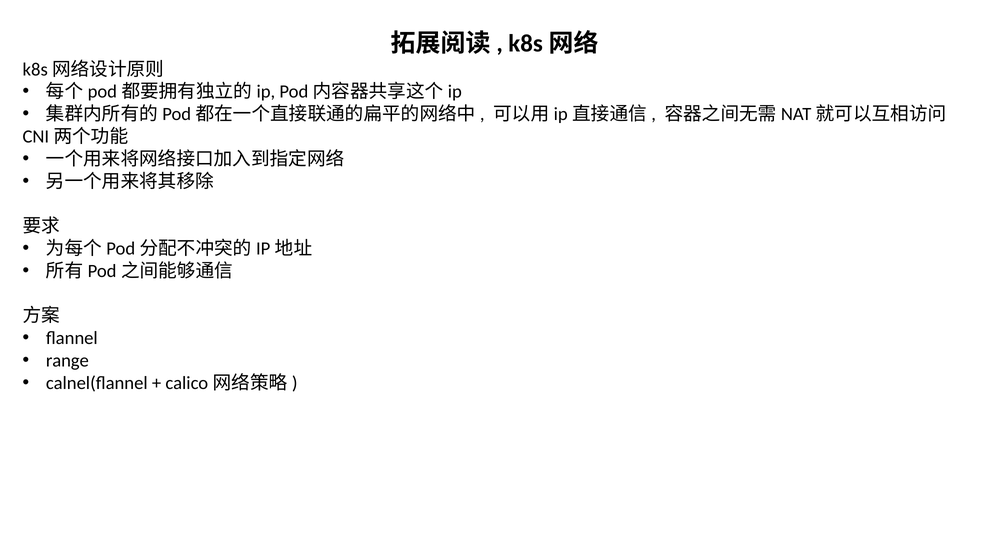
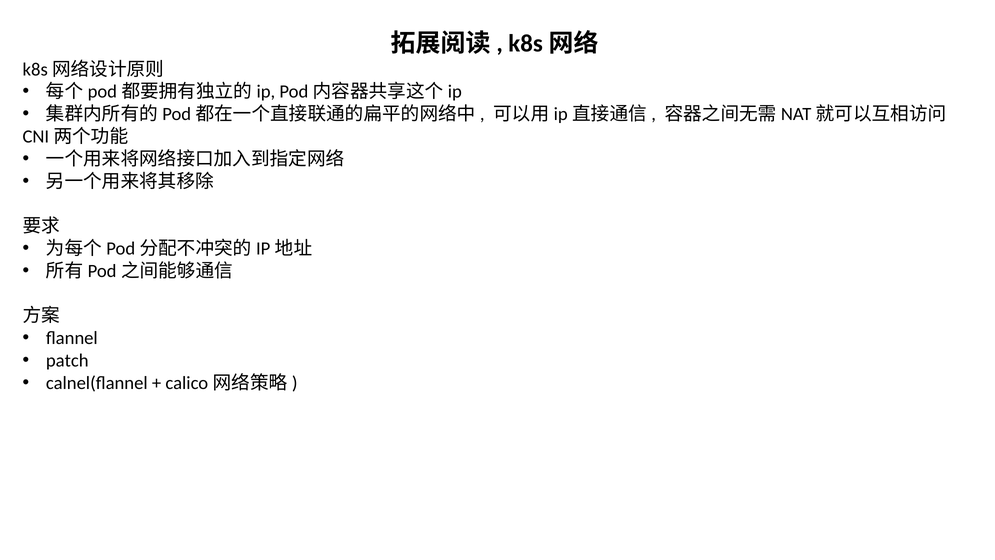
range: range -> patch (67, 360)
